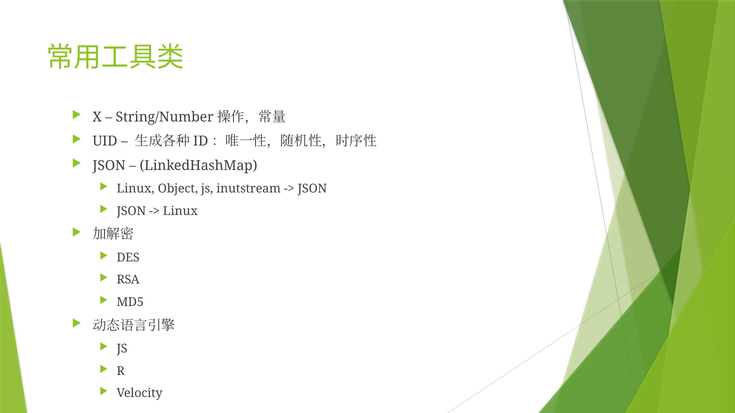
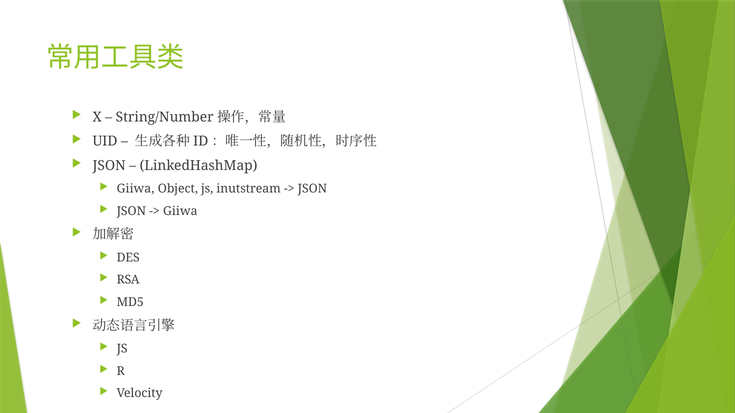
Linux: Linux -> Giiwa (136, 189)
Linux: Linux -> Giiwa (180, 211)
